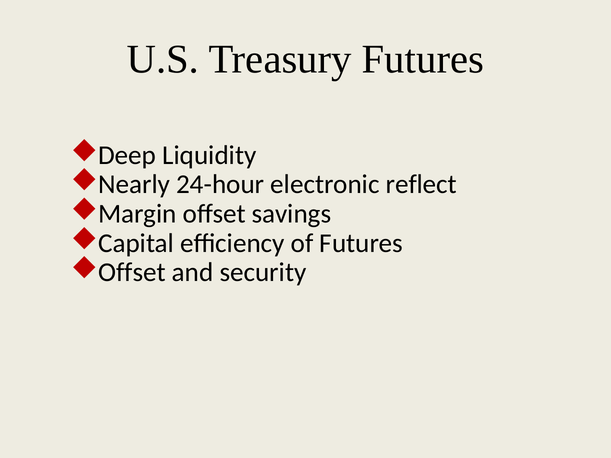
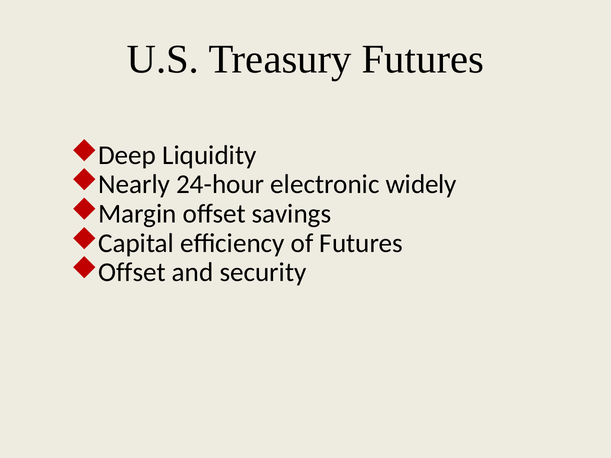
reflect: reflect -> widely (421, 185)
